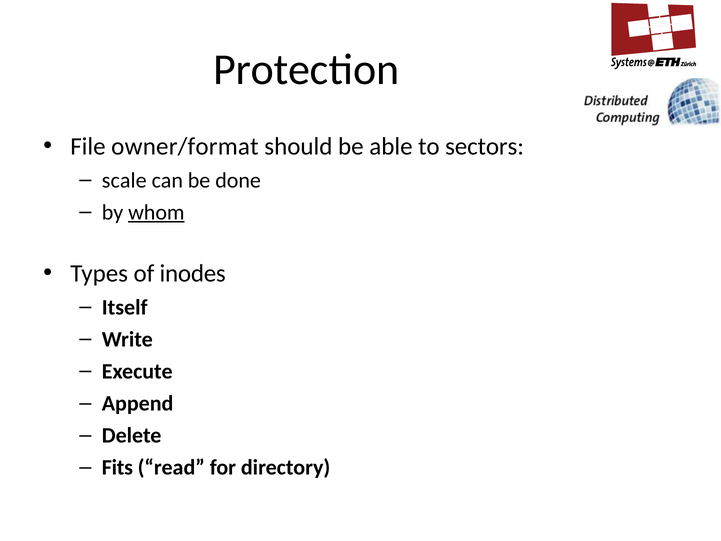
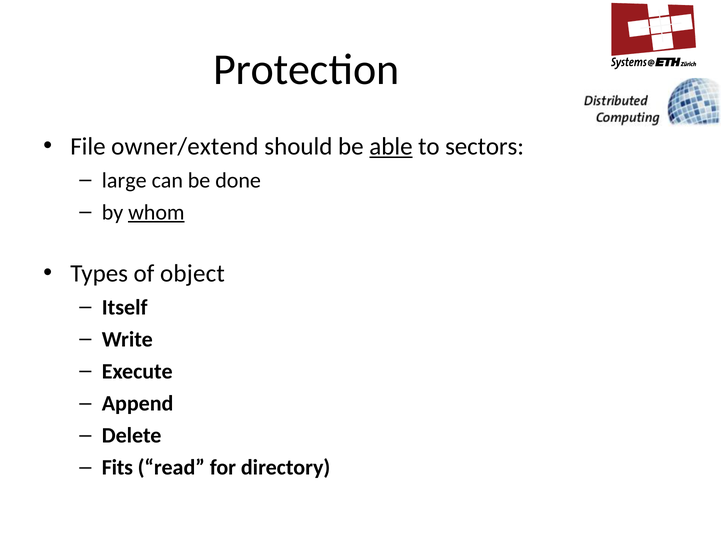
owner/format: owner/format -> owner/extend (185, 147)
able underline: none -> present (391, 147)
scale: scale -> large (124, 180)
inodes: inodes -> object (192, 274)
